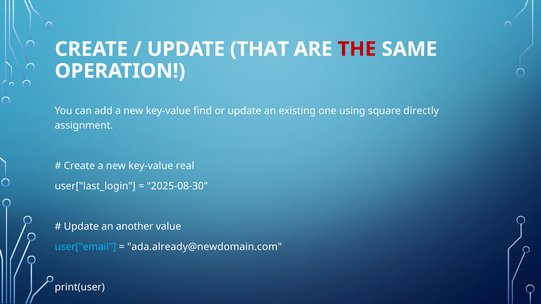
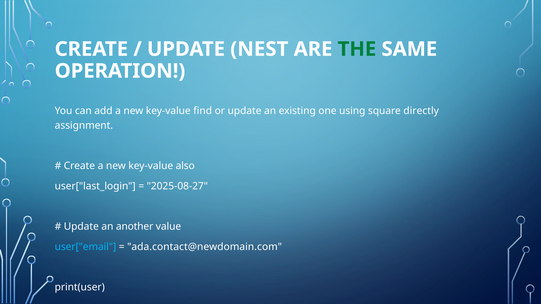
THAT: THAT -> NEST (259, 49)
THE colour: red -> green (357, 49)
real: real -> also (185, 166)
2025-08-30: 2025-08-30 -> 2025-08-27 (177, 186)
ada.already@newdomain.com: ada.already@newdomain.com -> ada.contact@newdomain.com (205, 247)
